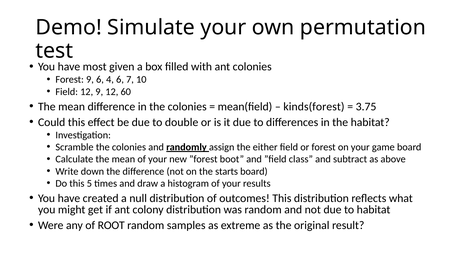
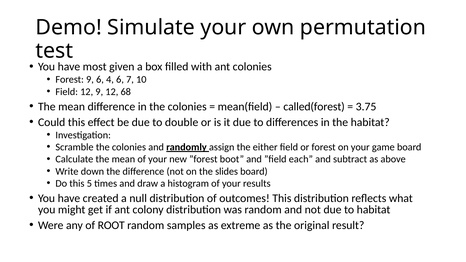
60: 60 -> 68 (126, 92)
kinds(forest: kinds(forest -> called(forest (314, 107)
class: class -> each (301, 159)
starts: starts -> slides (227, 171)
